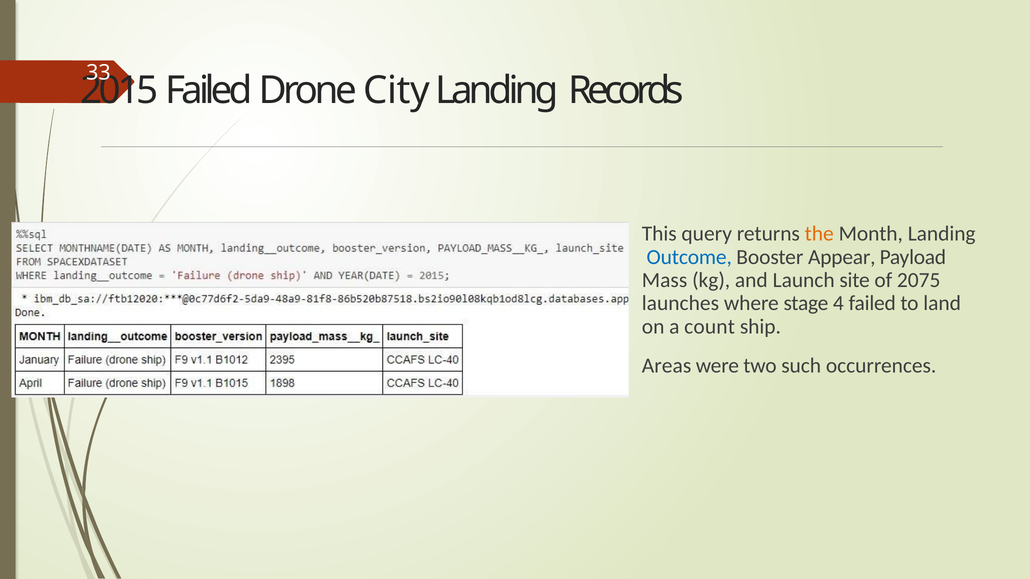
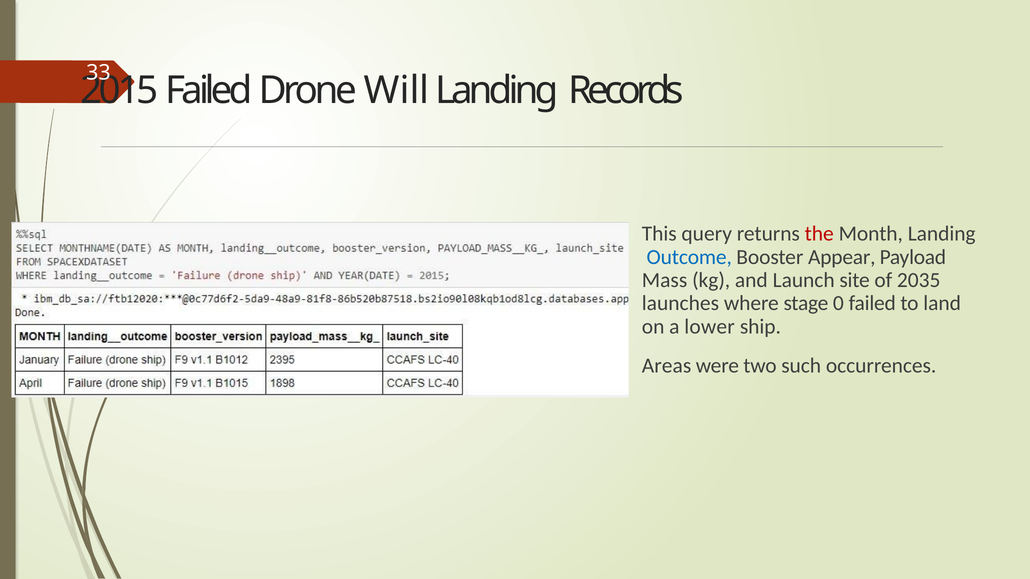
City: City -> Will (397, 90)
the colour: orange -> red (819, 234)
2075: 2075 -> 2035 (919, 280)
4: 4 -> 0 (838, 304)
count: count -> lower (710, 327)
